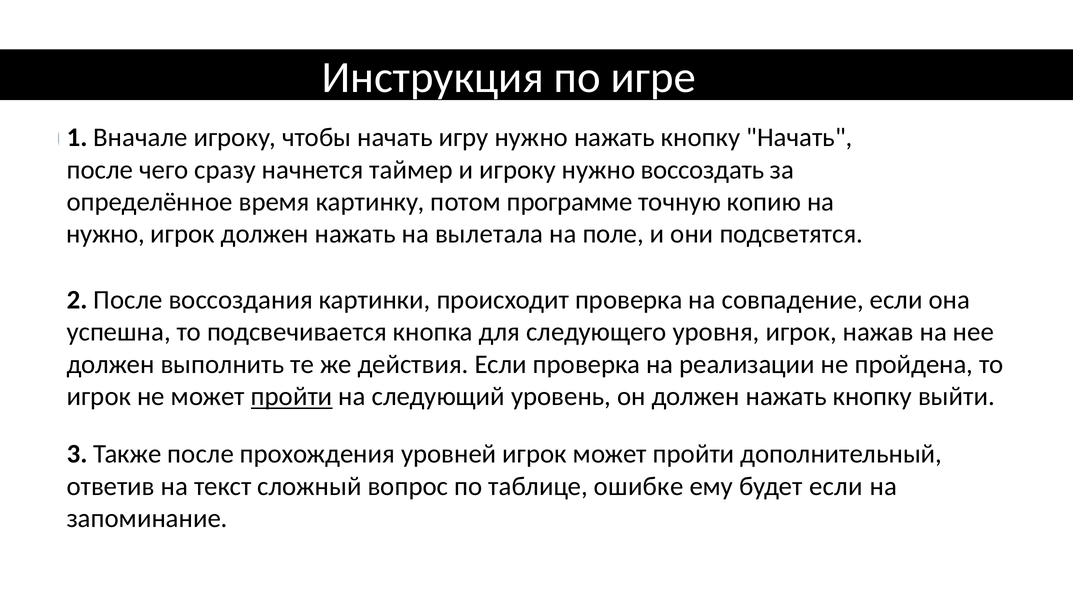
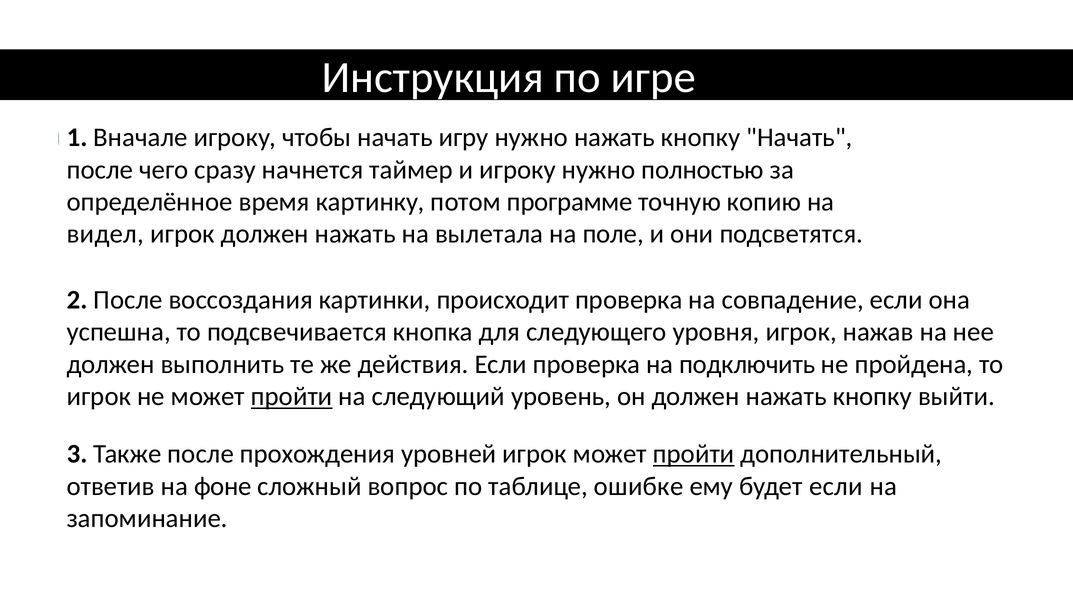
воссоздать: воссоздать -> полностью (703, 170)
нужно: нужно -> видел (105, 234)
реализации: реализации -> подключить (747, 364)
пройти underline: none -> present (694, 454)
текст: текст -> фоне (223, 486)
